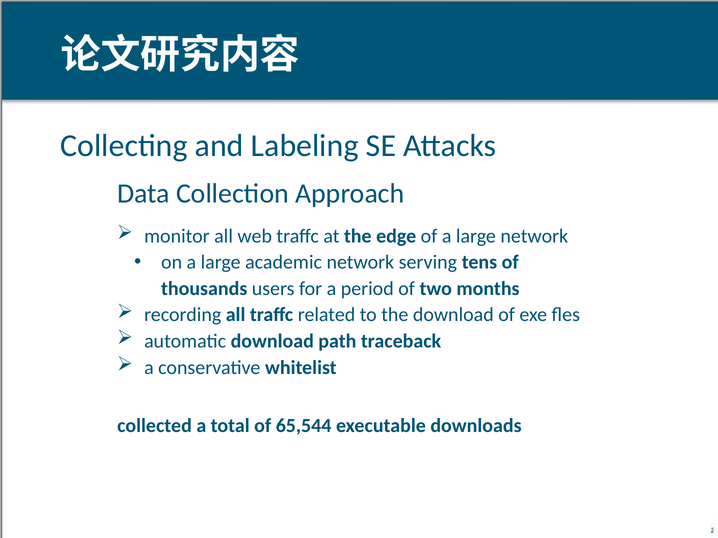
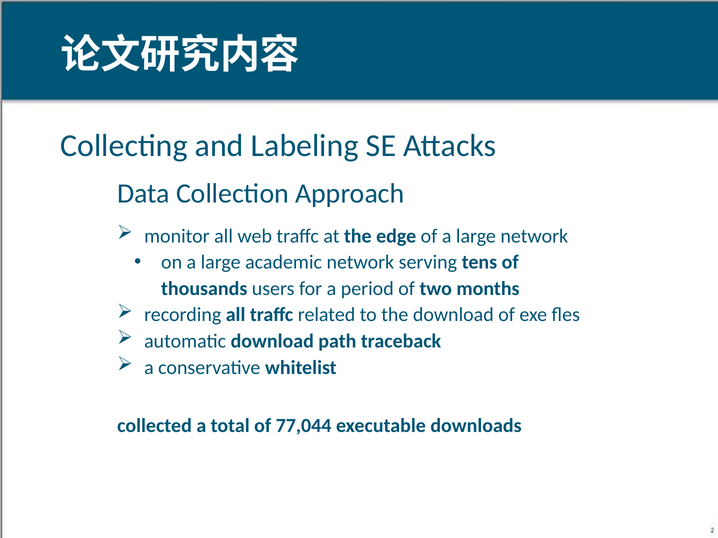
65,544: 65,544 -> 77,044 (304, 426)
